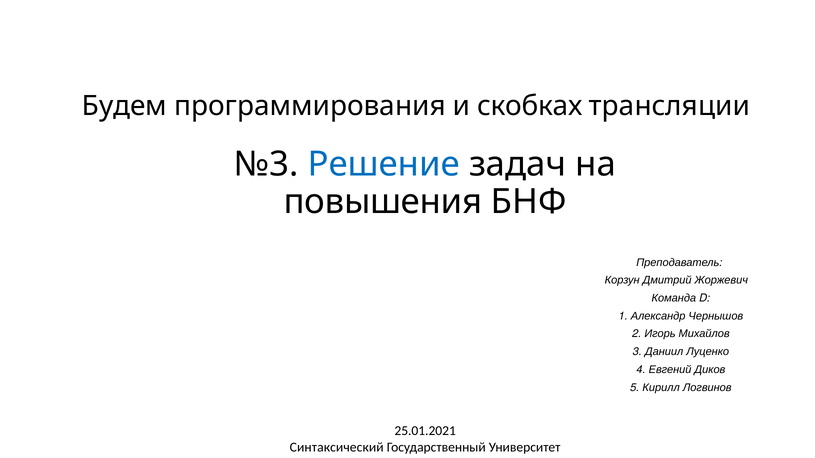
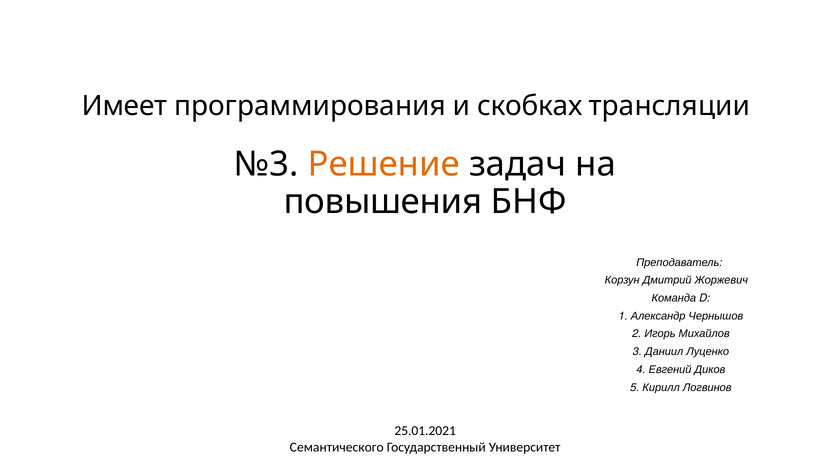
Будем: Будем -> Имеет (125, 106)
Решение colour: blue -> orange (384, 164)
Синтаксический: Синтаксический -> Семантического (337, 448)
